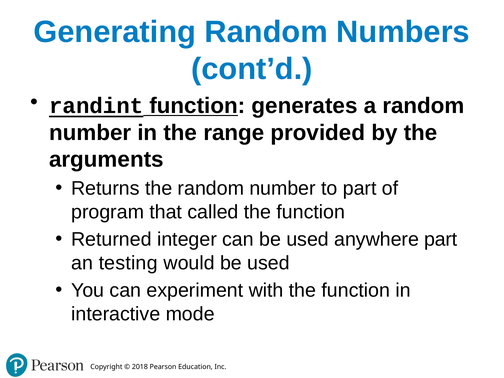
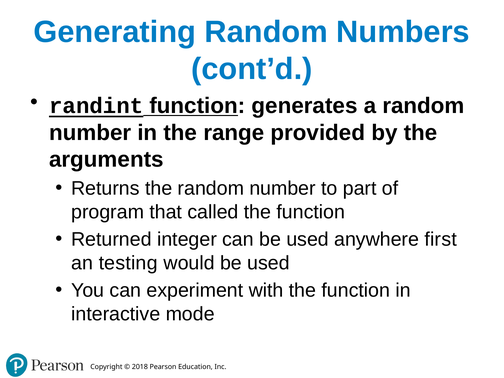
anywhere part: part -> first (441, 239)
